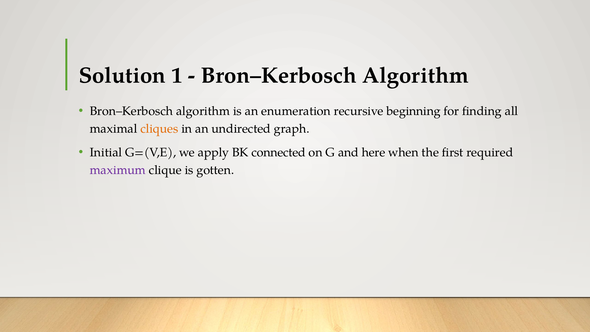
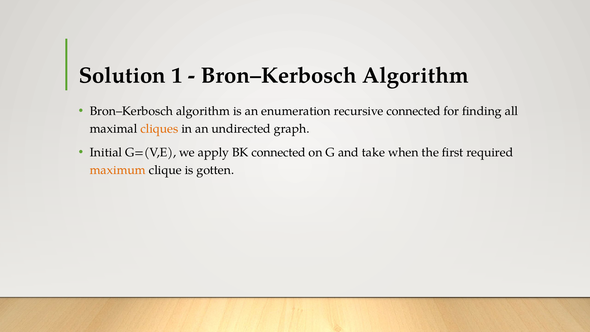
recursive beginning: beginning -> connected (414, 111)
here: here -> take (373, 152)
maximum colour: purple -> orange (118, 170)
